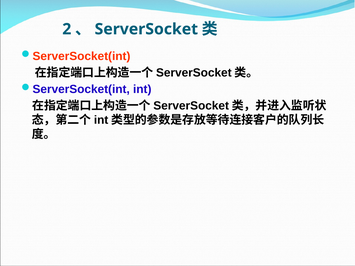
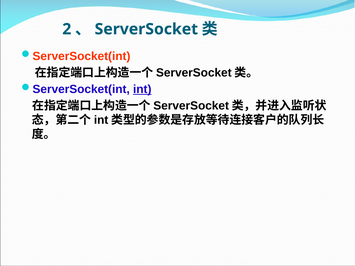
int underline: none -> present (142, 89)
